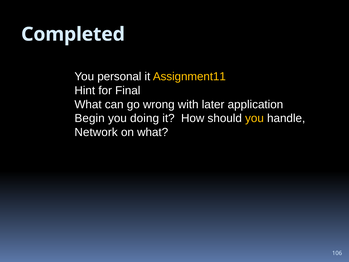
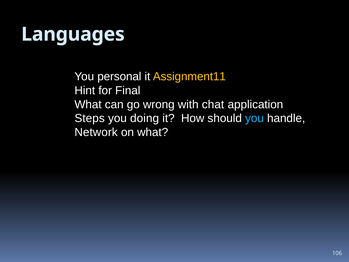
Completed: Completed -> Languages (73, 34)
later: later -> chat (213, 104)
Begin: Begin -> Steps (90, 118)
you colour: yellow -> light blue (254, 118)
